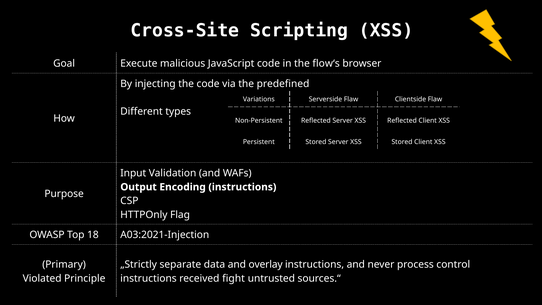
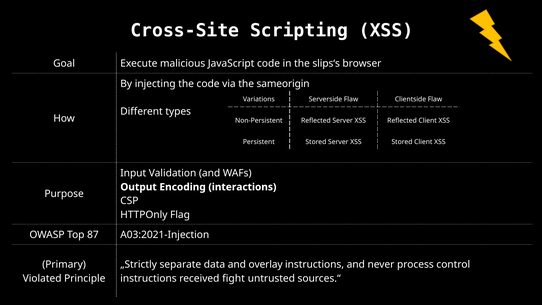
flow‘s: flow‘s -> slips‘s (326, 63)
predefined: predefined -> sameorigin (283, 84)
Encoding instructions: instructions -> interactions (242, 187)
18: 18 -> 87 (93, 235)
